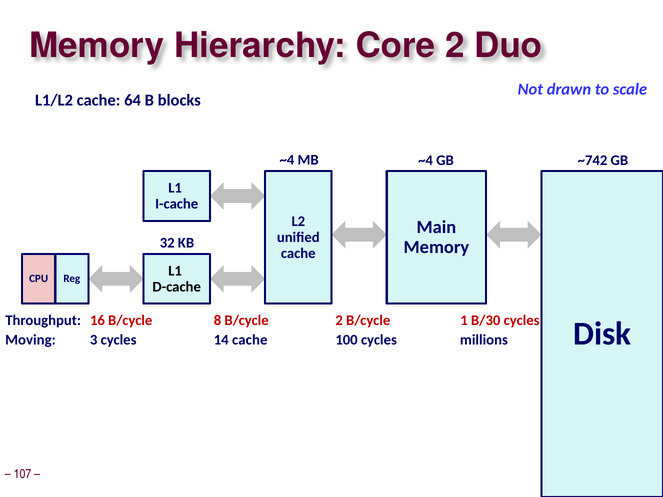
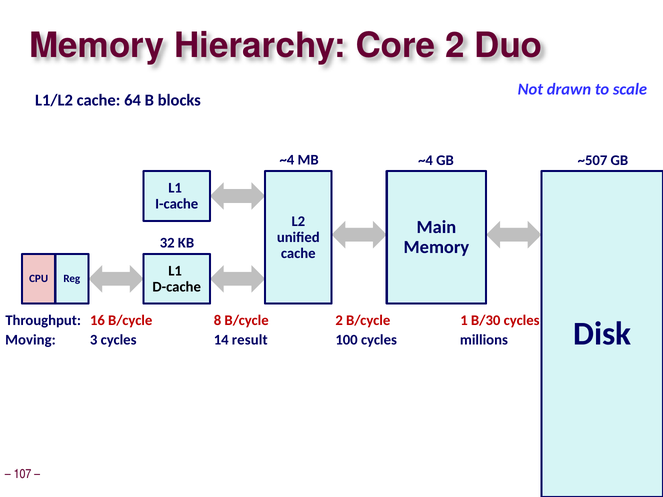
~742: ~742 -> ~507 (593, 160)
14 cache: cache -> result (250, 340)
